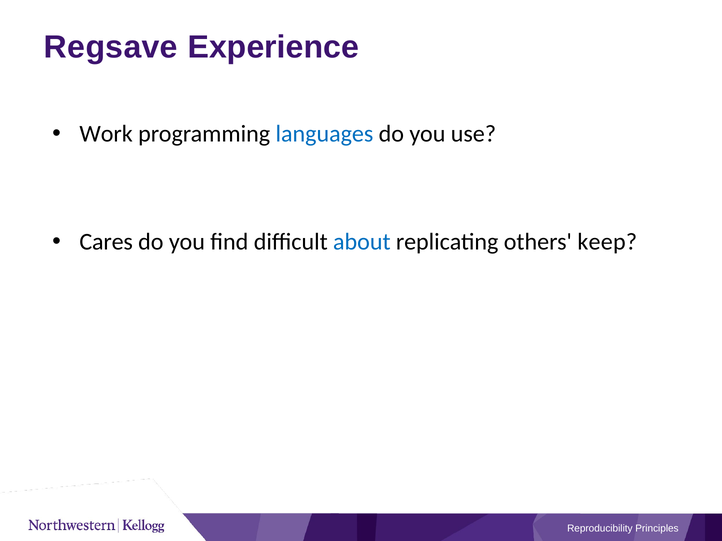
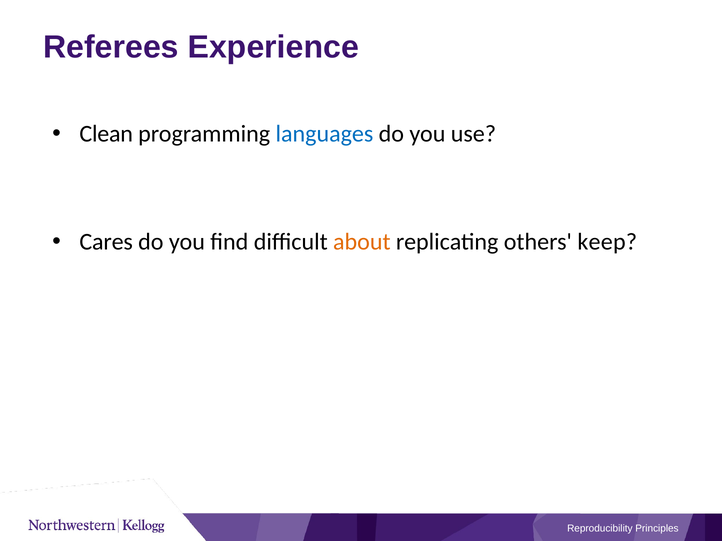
Regsave: Regsave -> Referees (111, 47)
Work: Work -> Clean (106, 134)
about colour: blue -> orange (362, 242)
